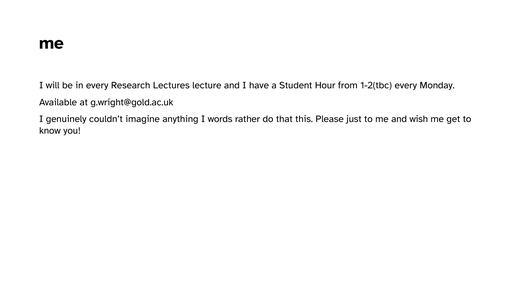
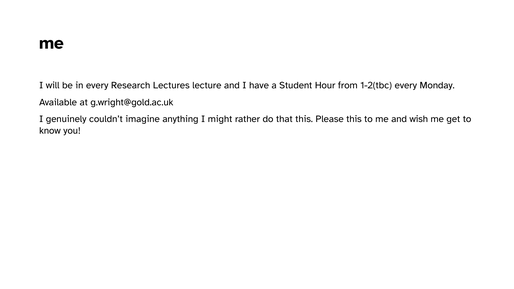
words: words -> might (220, 119)
Please just: just -> this (354, 119)
